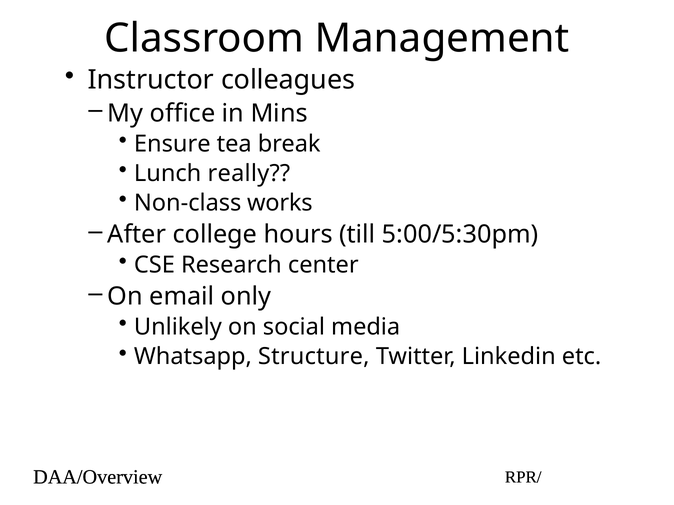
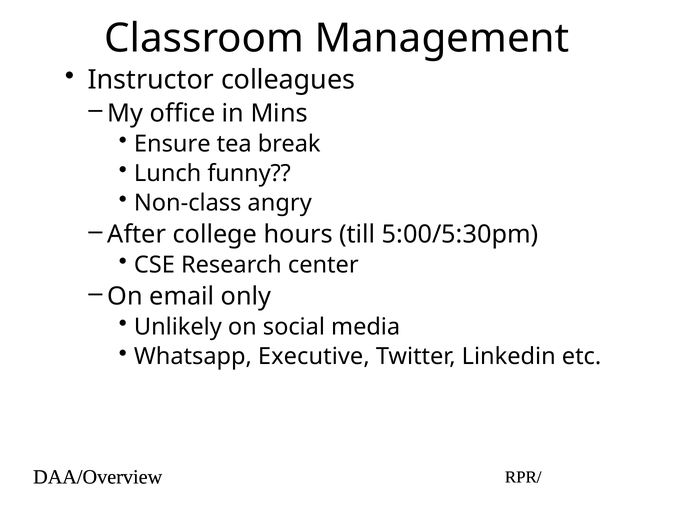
really: really -> funny (249, 174)
works: works -> angry (280, 203)
Structure: Structure -> Executive (314, 357)
